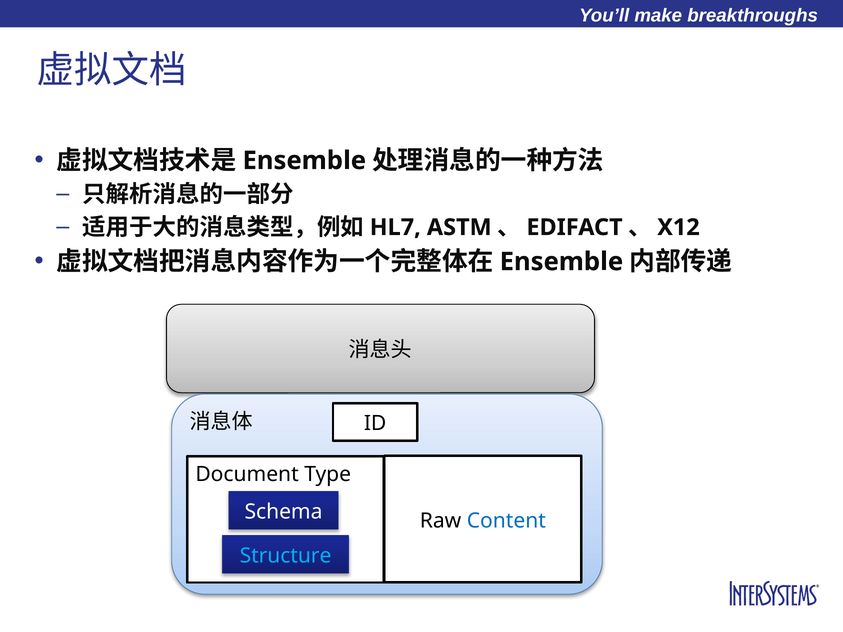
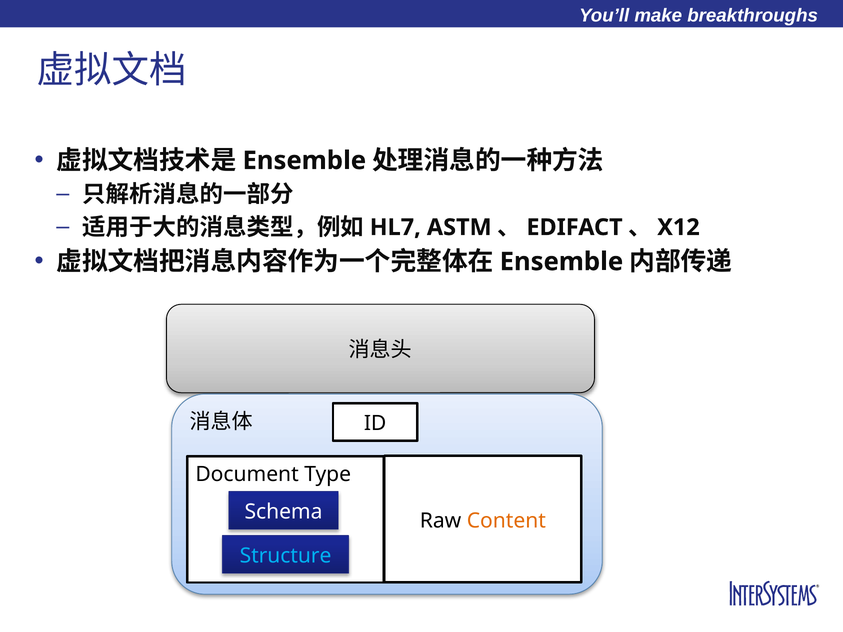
Content colour: blue -> orange (506, 521)
